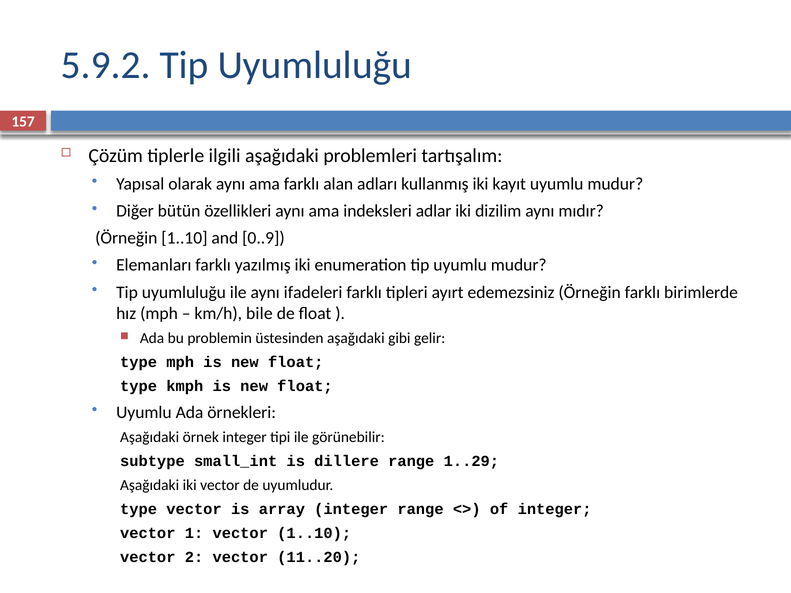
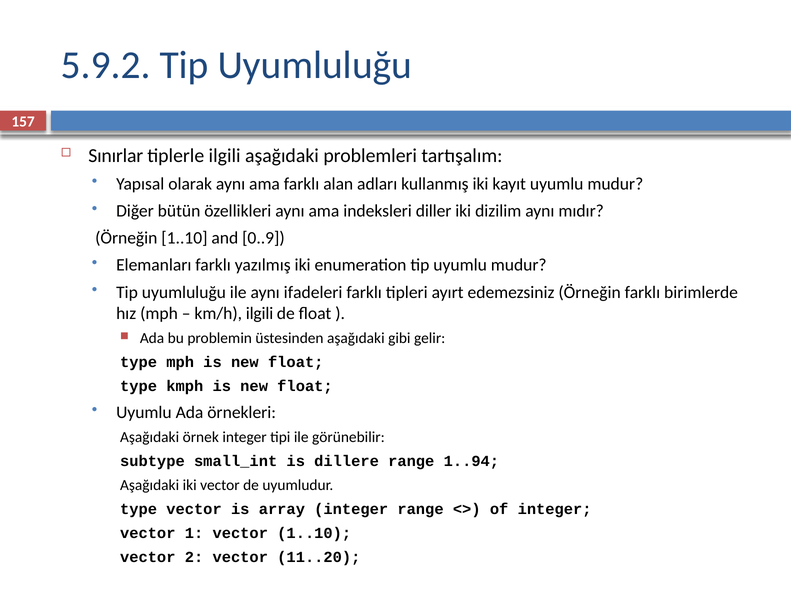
Çözüm: Çözüm -> Sınırlar (116, 156)
adlar: adlar -> diller (434, 211)
km/h bile: bile -> ilgili (260, 313)
1..29: 1..29 -> 1..94 (471, 461)
